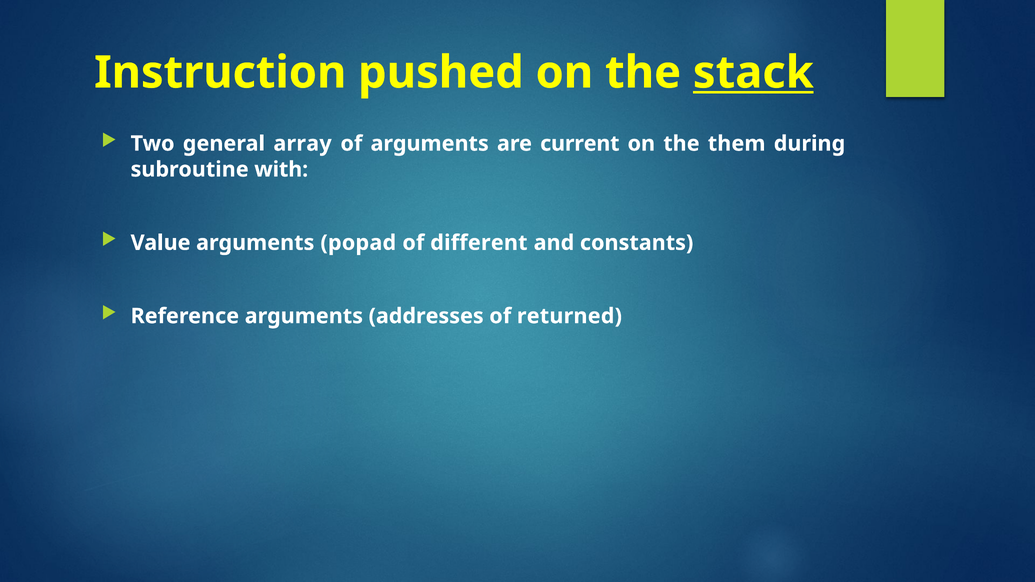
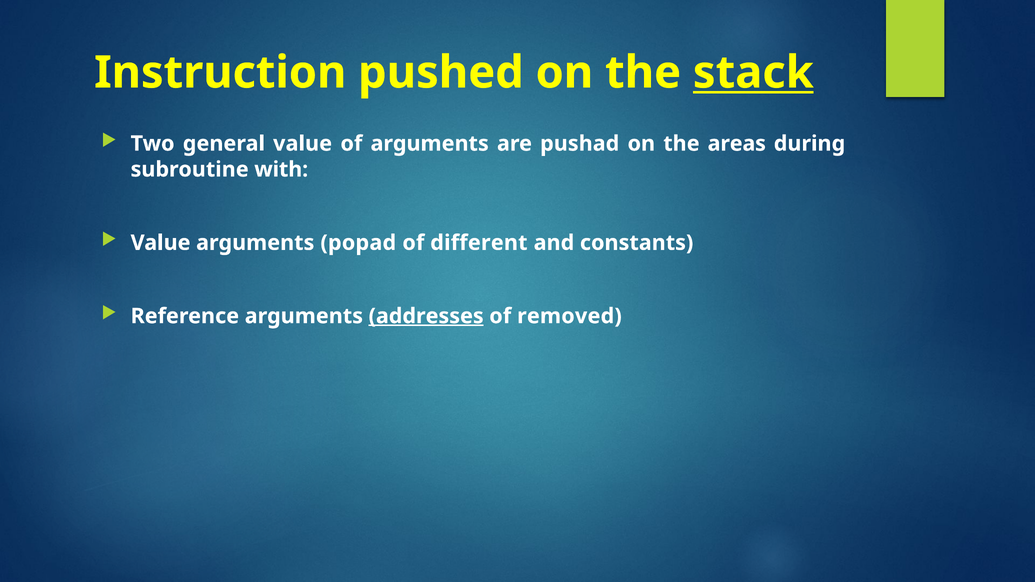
general array: array -> value (303, 144)
current: current -> pushad (580, 144)
them: them -> areas (737, 144)
addresses underline: none -> present (426, 316)
returned: returned -> removed (569, 316)
